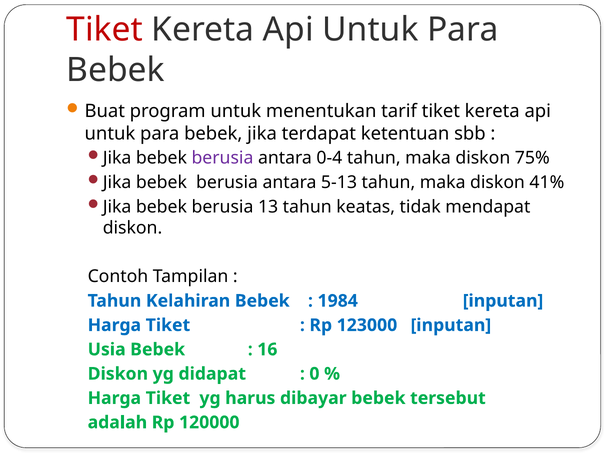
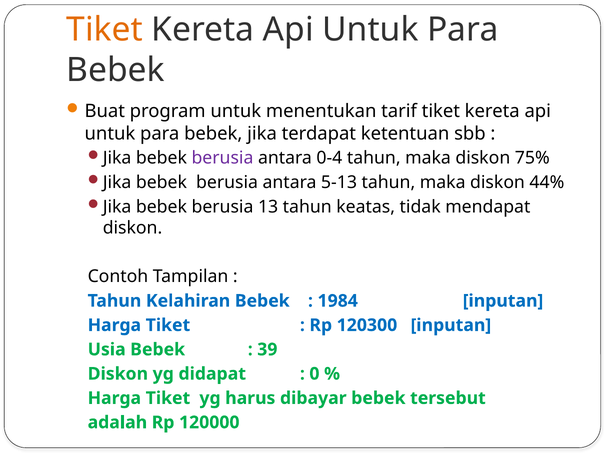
Tiket colour: red -> orange (105, 30)
41%: 41% -> 44% (547, 182)
123000: 123000 -> 120300 (367, 325)
16: 16 -> 39 (267, 349)
